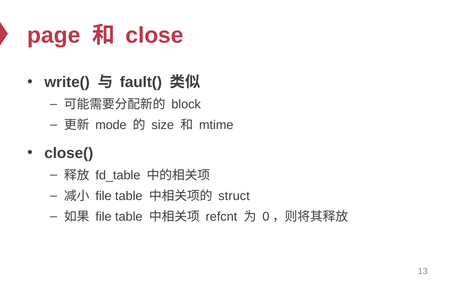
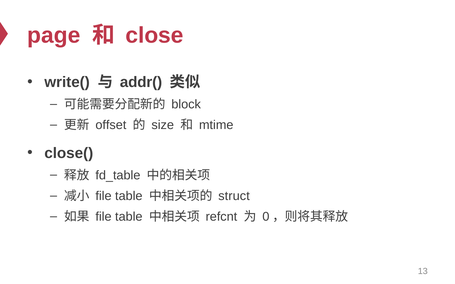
fault(: fault( -> addr( (141, 82)
mode: mode -> offset (111, 125)
